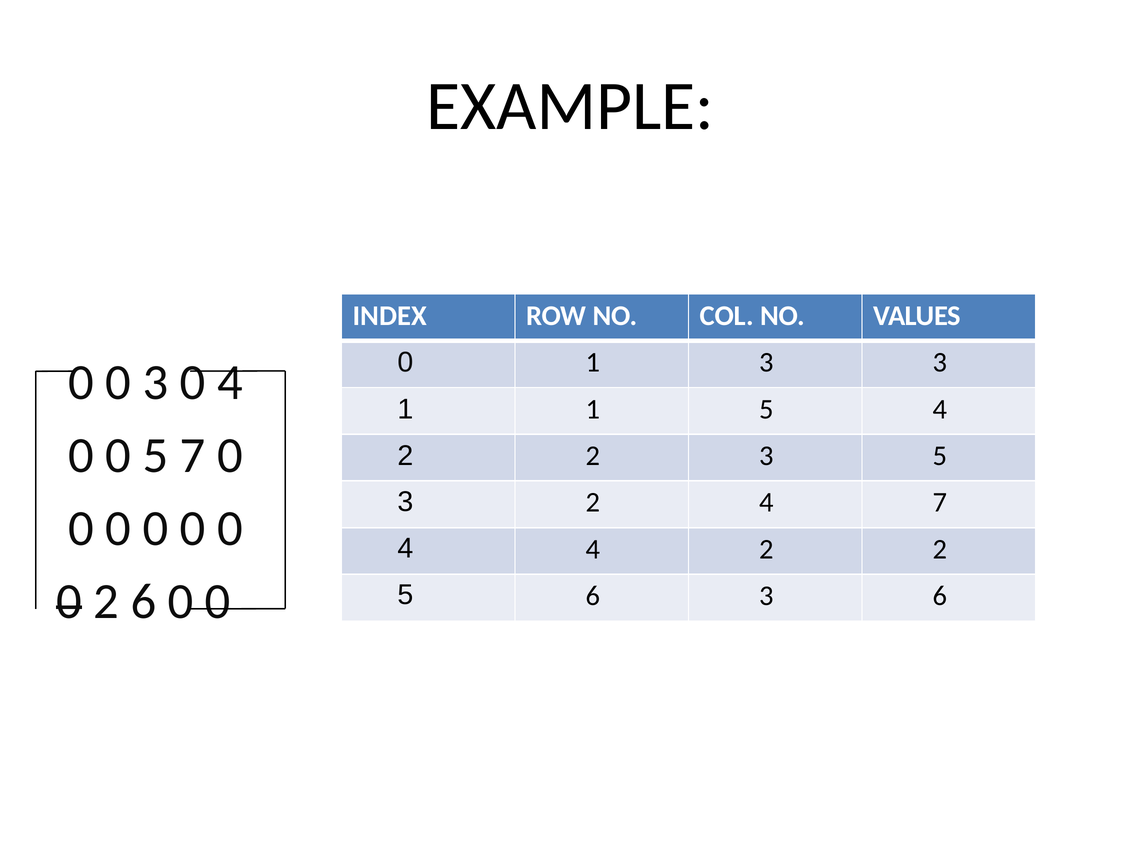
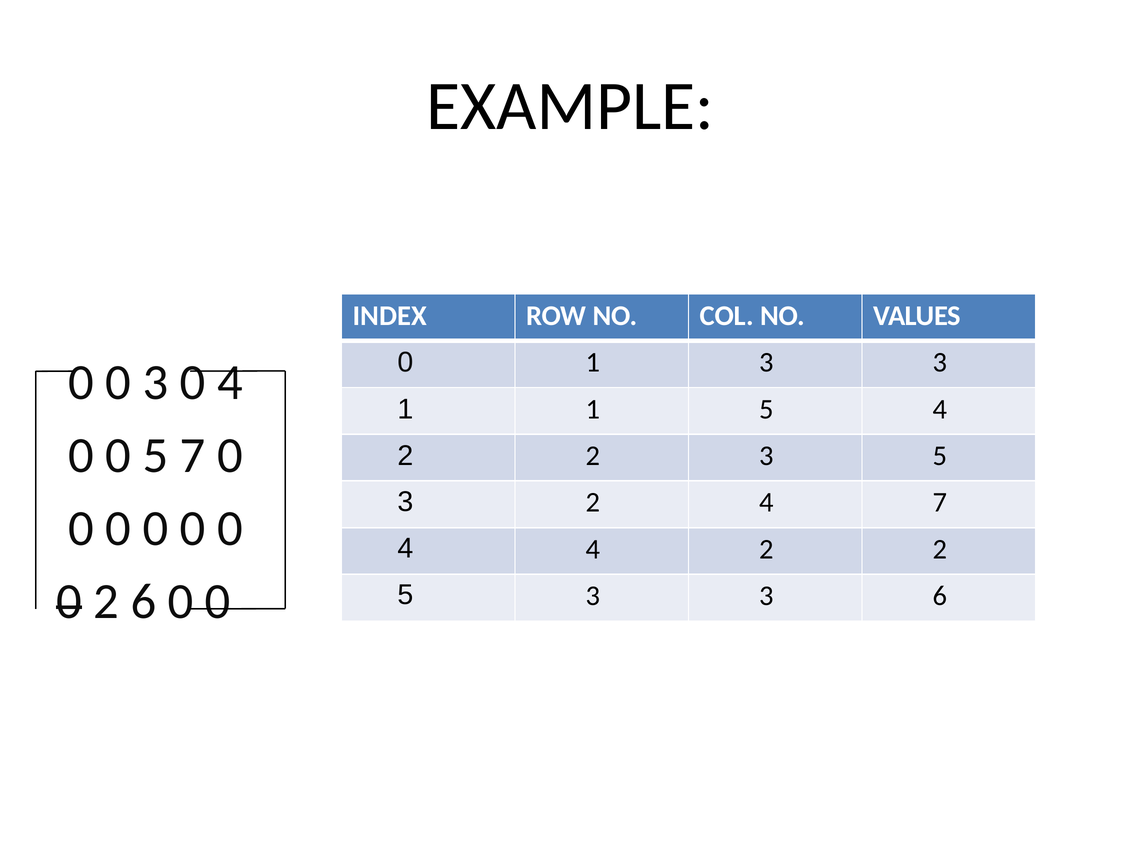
6: 6 -> 3 (593, 596)
